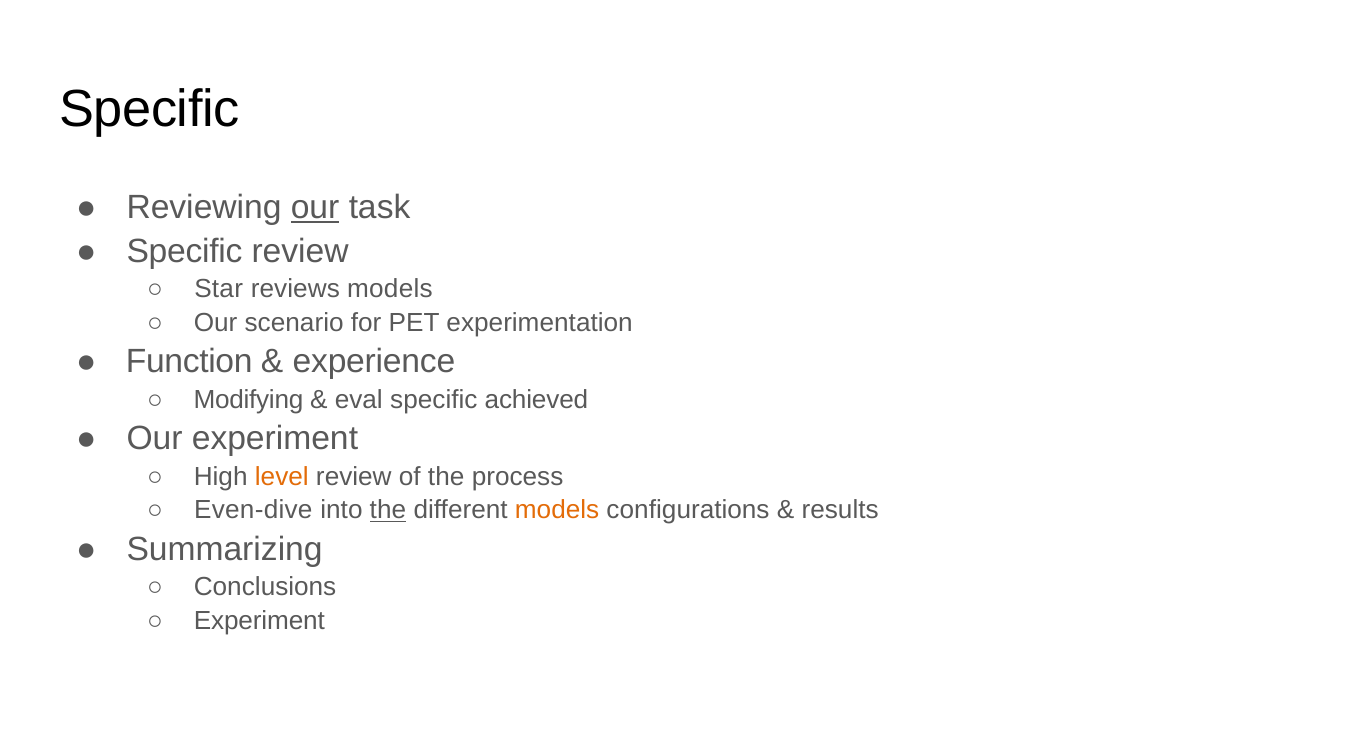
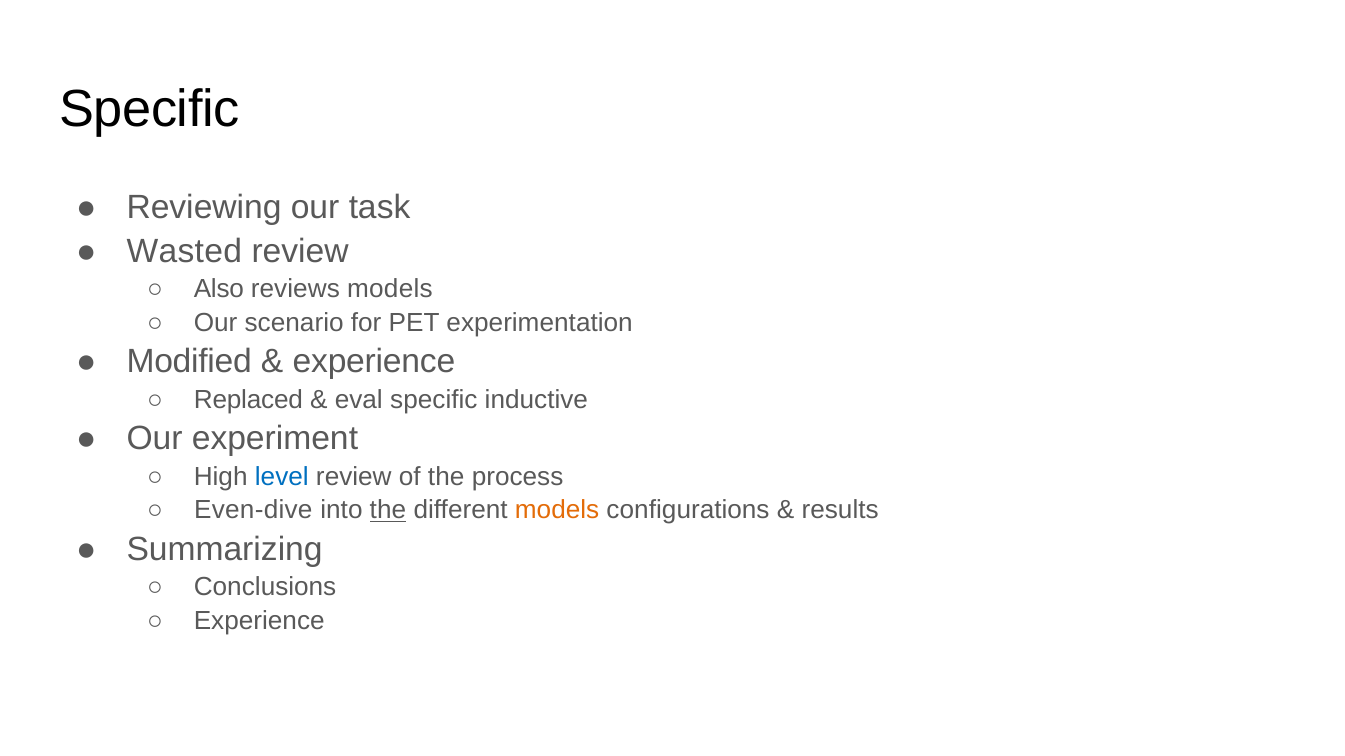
our underline: present -> none (315, 208)
Specific: Specific -> Wasted (184, 251)
Star: Star -> Also (219, 289)
Function: Function -> Modified (189, 362)
Modifying: Modifying -> Replaced (248, 400)
achieved: achieved -> inductive (536, 400)
level colour: orange -> blue (282, 477)
Experiment: Experiment -> Experience (259, 622)
